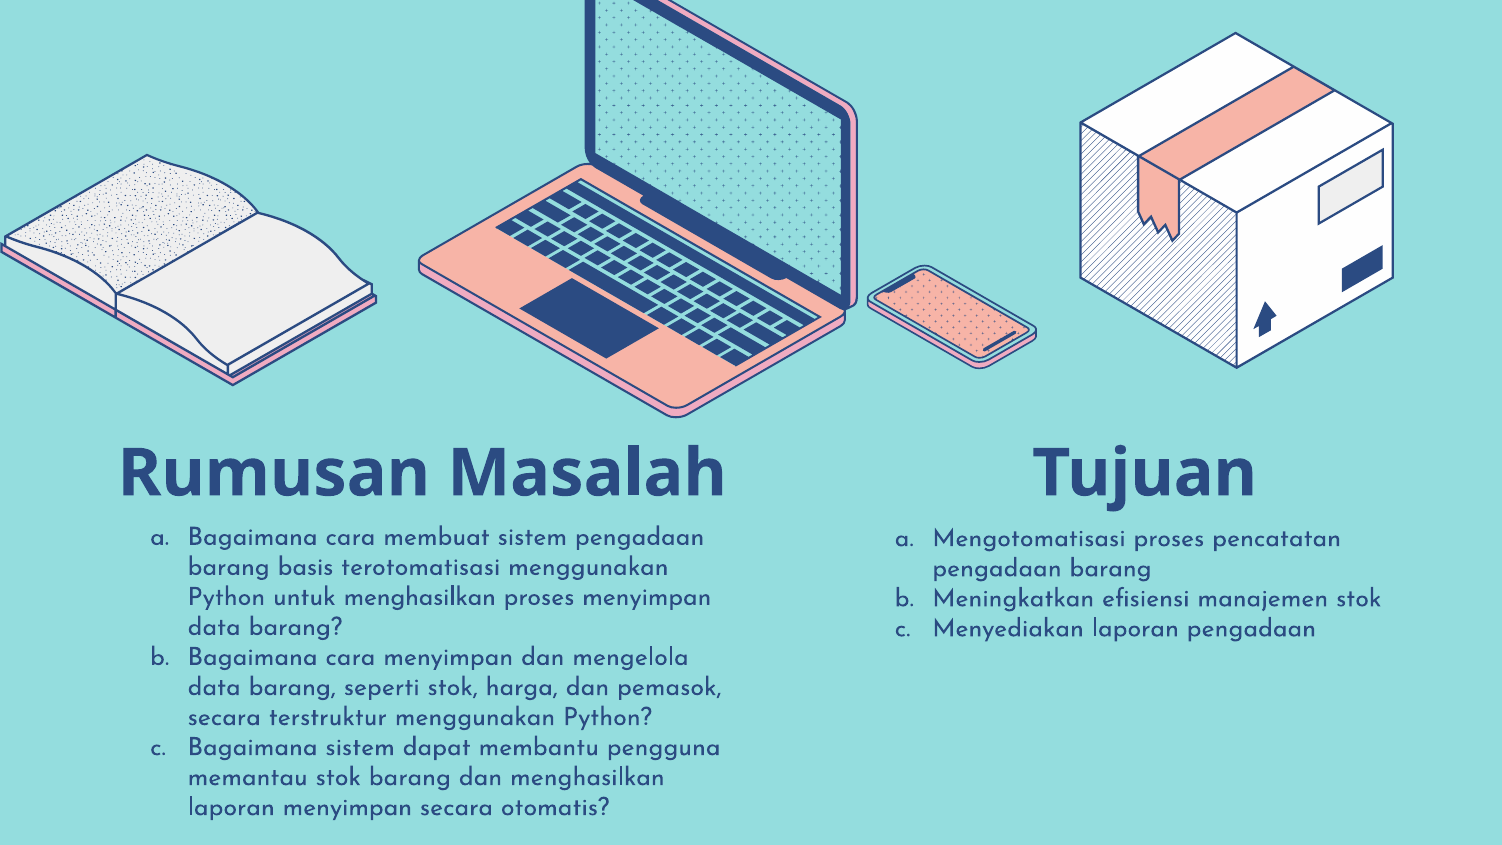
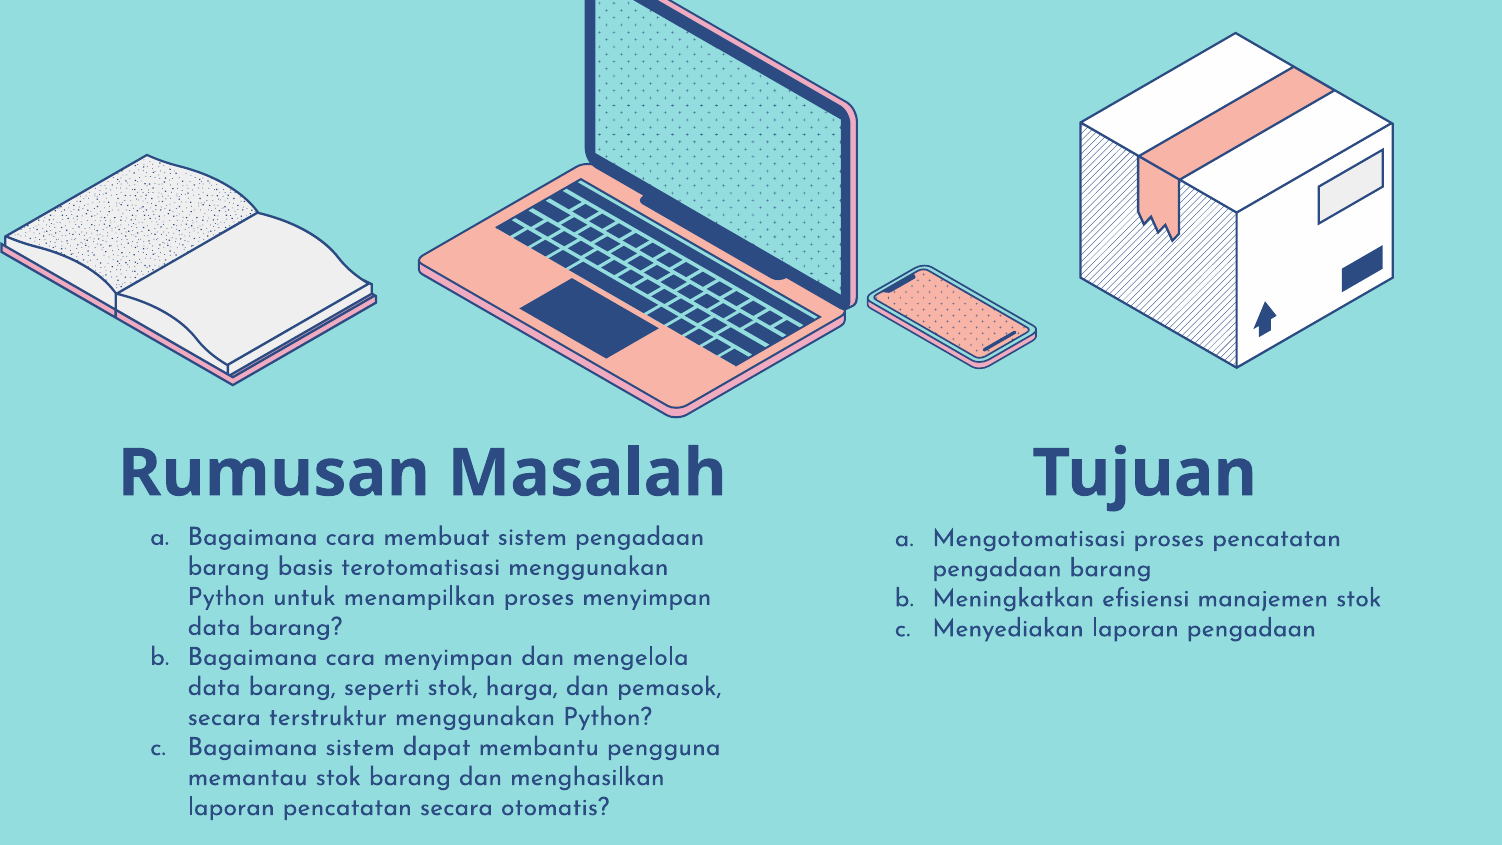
untuk menghasilkan: menghasilkan -> menampilkan (420, 597)
laporan menyimpan: menyimpan -> pencatatan (347, 807)
